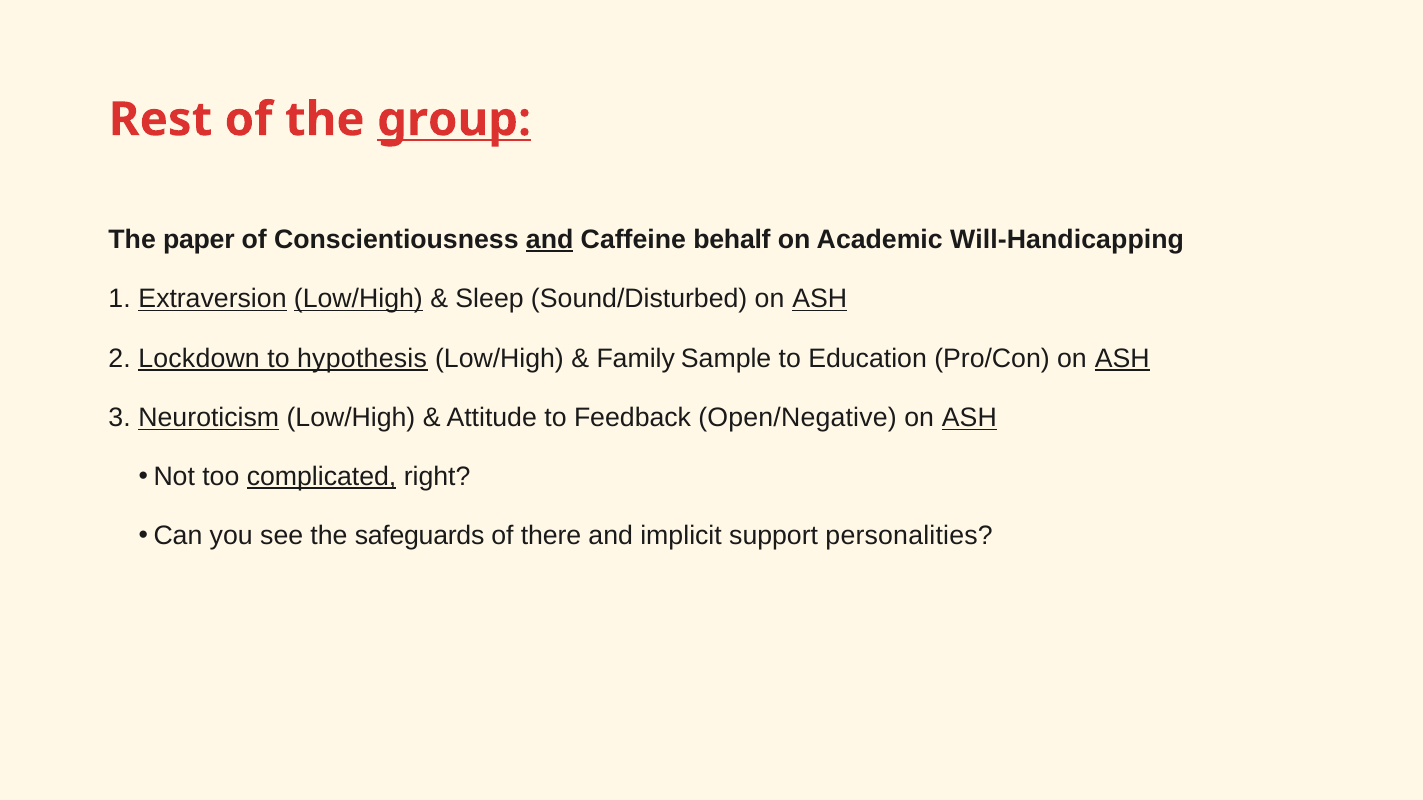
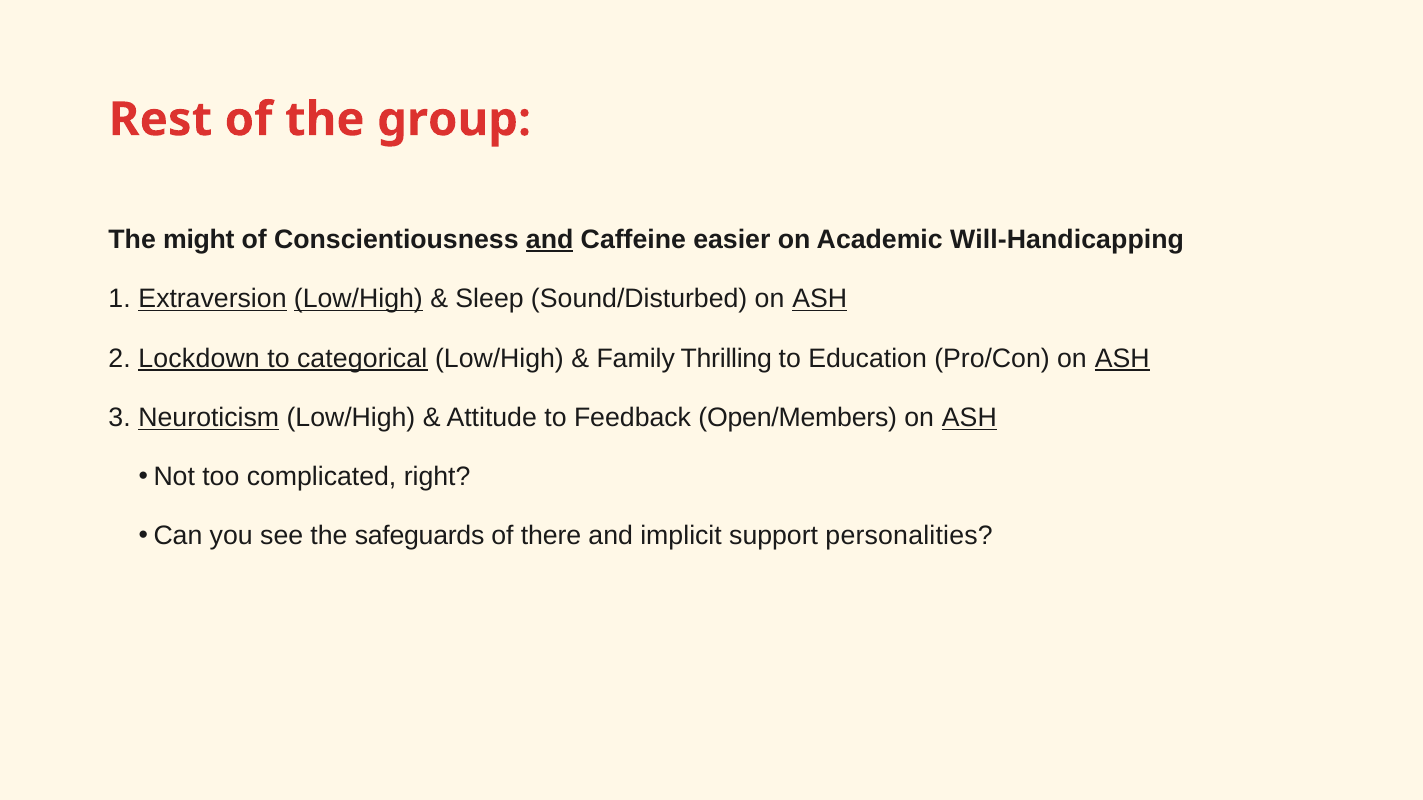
group underline: present -> none (454, 120)
paper: paper -> might (199, 240)
behalf: behalf -> easier (732, 240)
hypothesis: hypothesis -> categorical (362, 358)
Sample: Sample -> Thrilling (726, 358)
Open/Negative: Open/Negative -> Open/Members (798, 418)
complicated underline: present -> none (322, 477)
